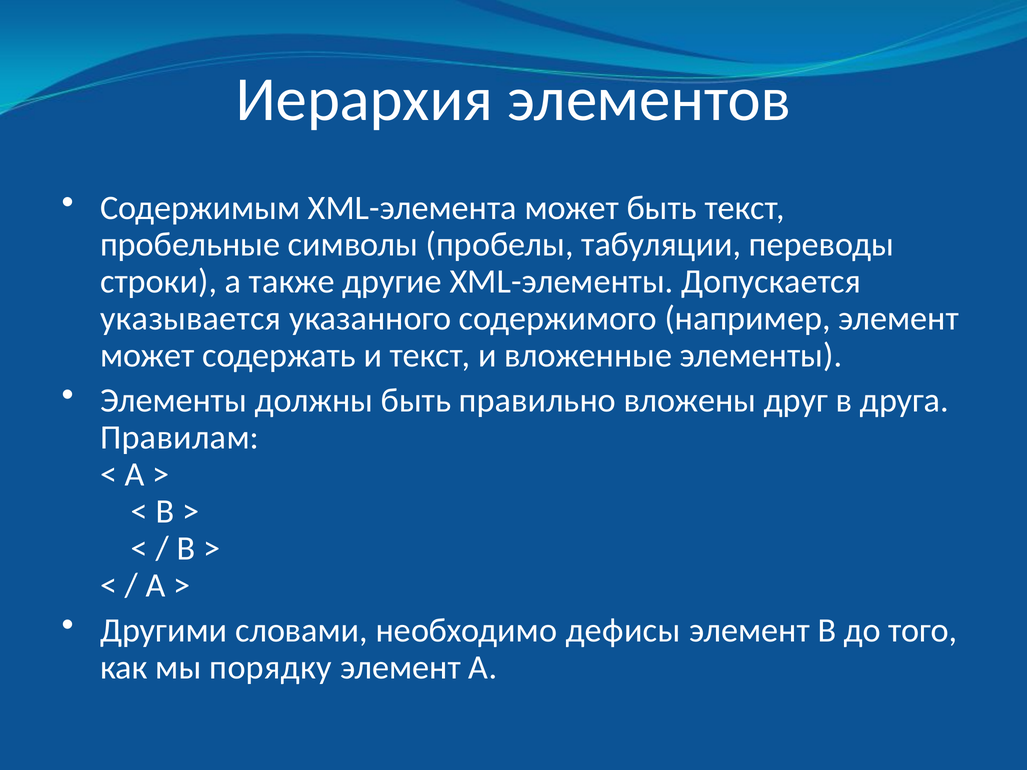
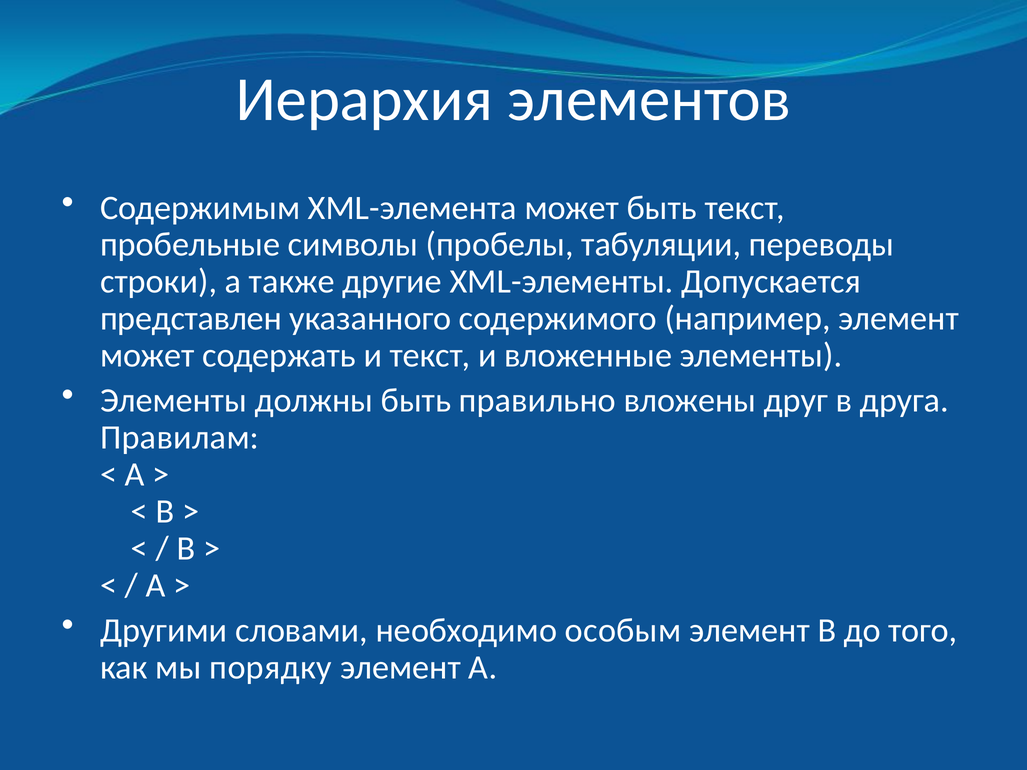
указывается: указывается -> представлен (191, 319)
дефисы: дефисы -> особым (623, 631)
